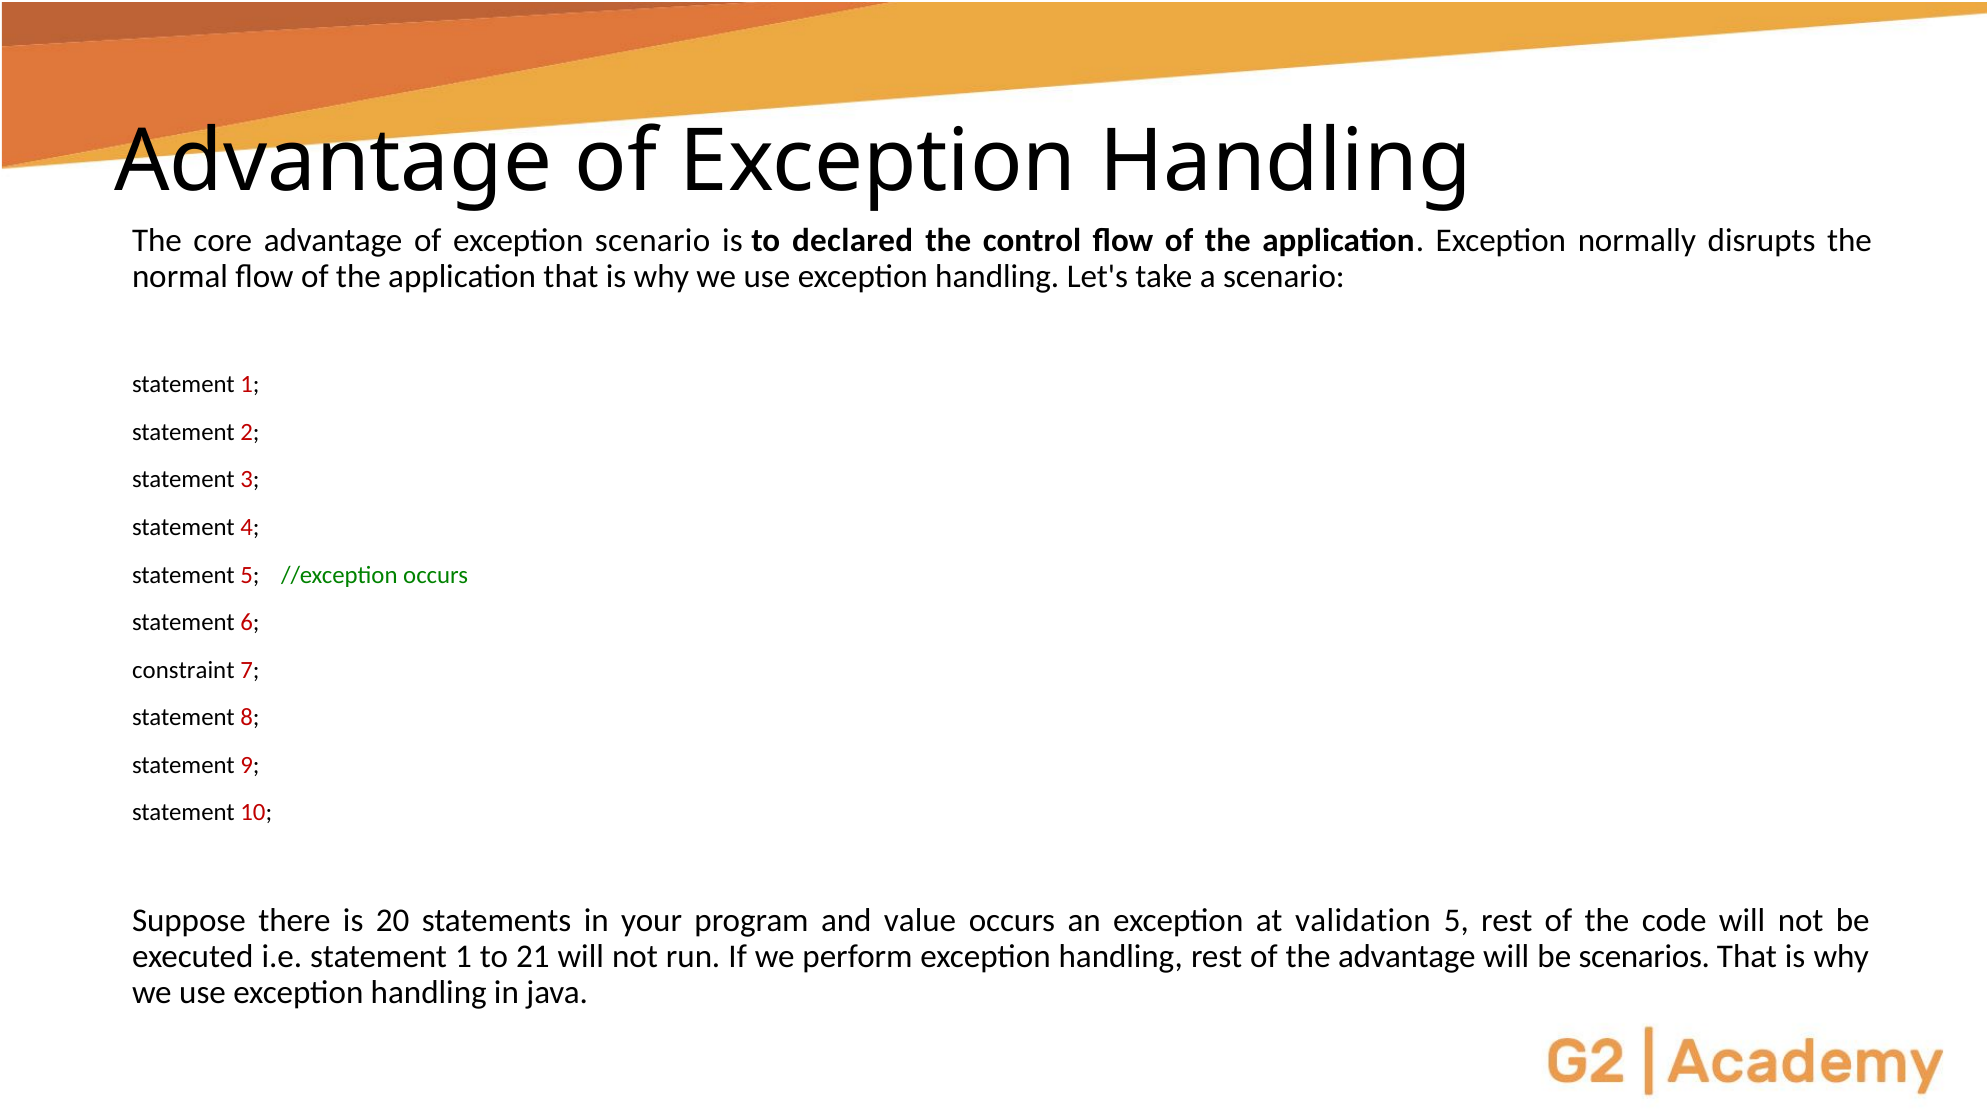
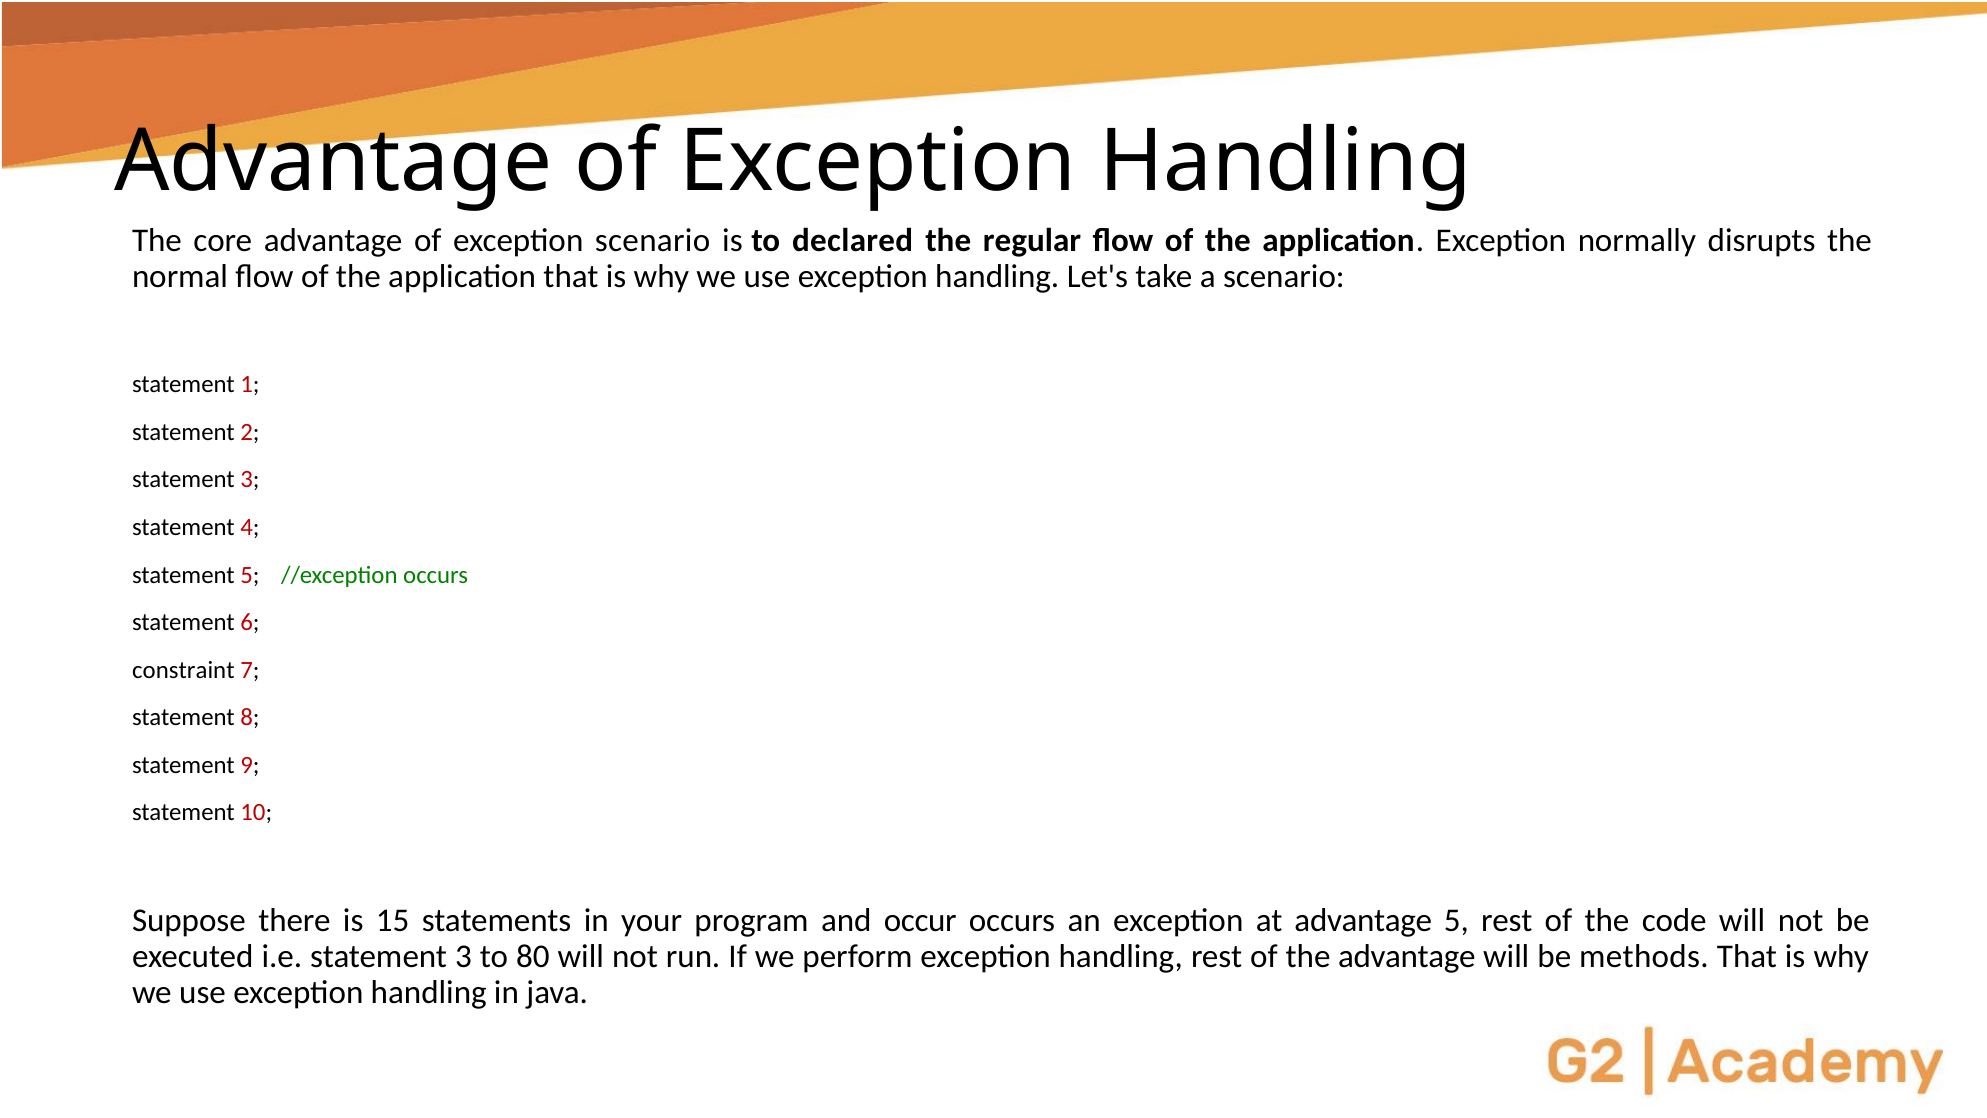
control: control -> regular (1032, 240)
20: 20 -> 15 (393, 921)
value: value -> occur (920, 921)
at validation: validation -> advantage (1363, 921)
i.e statement 1: 1 -> 3 (463, 956)
21: 21 -> 80 (533, 956)
scenarios: scenarios -> methods (1644, 956)
